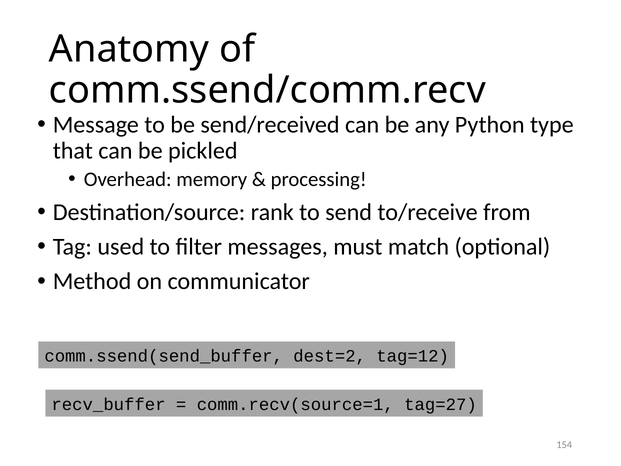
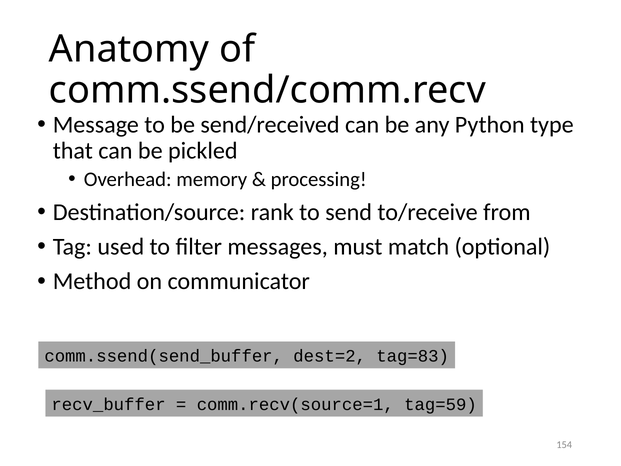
tag=12: tag=12 -> tag=83 (413, 356)
tag=27: tag=27 -> tag=59 (441, 404)
